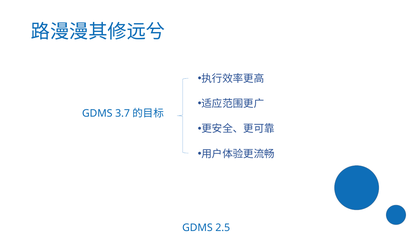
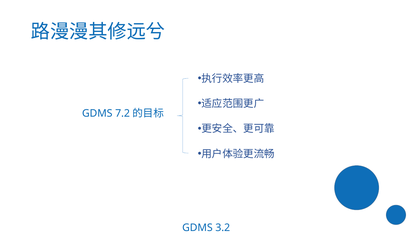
3.7: 3.7 -> 7.2 (123, 114)
2.5: 2.5 -> 3.2 (223, 228)
